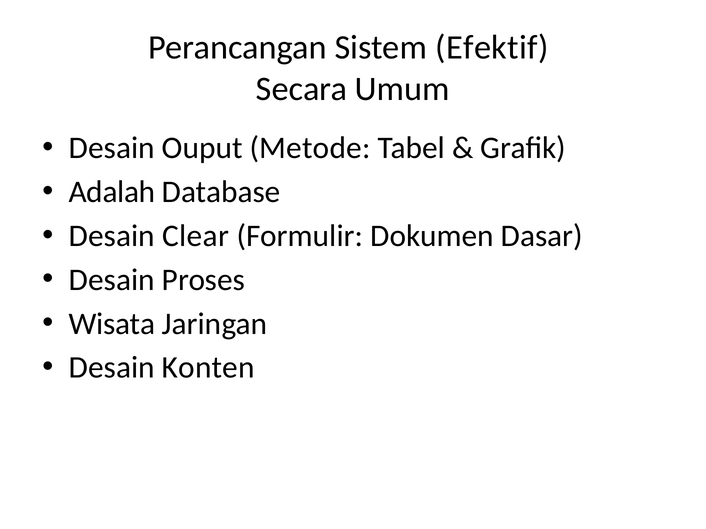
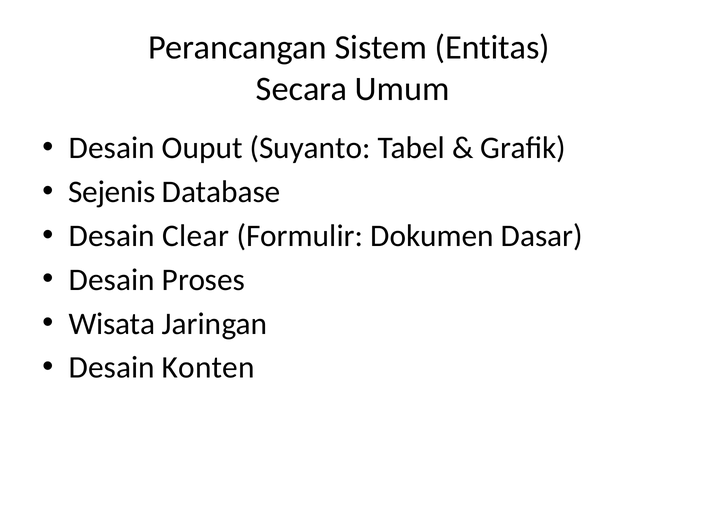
Efektif: Efektif -> Entitas (492, 48)
Metode: Metode -> Suyanto (310, 148)
Adalah: Adalah -> Sejenis (112, 192)
